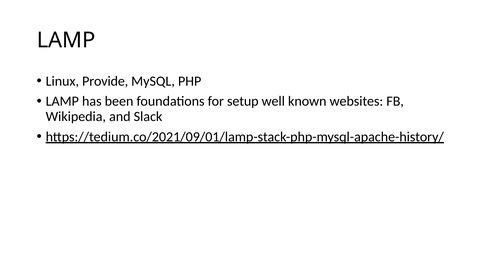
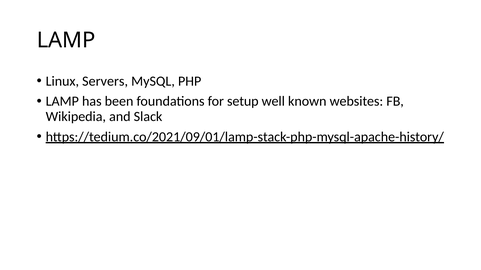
Provide: Provide -> Servers (105, 81)
